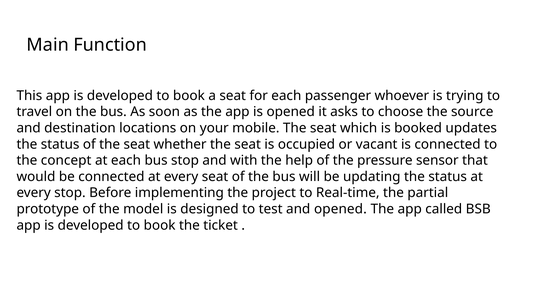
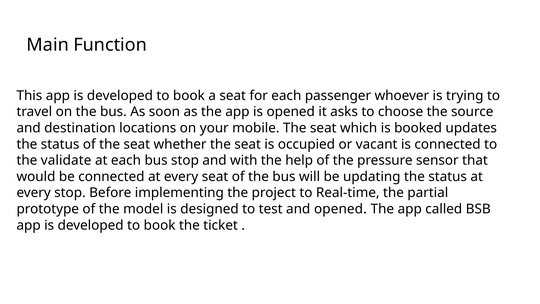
concept: concept -> validate (66, 160)
